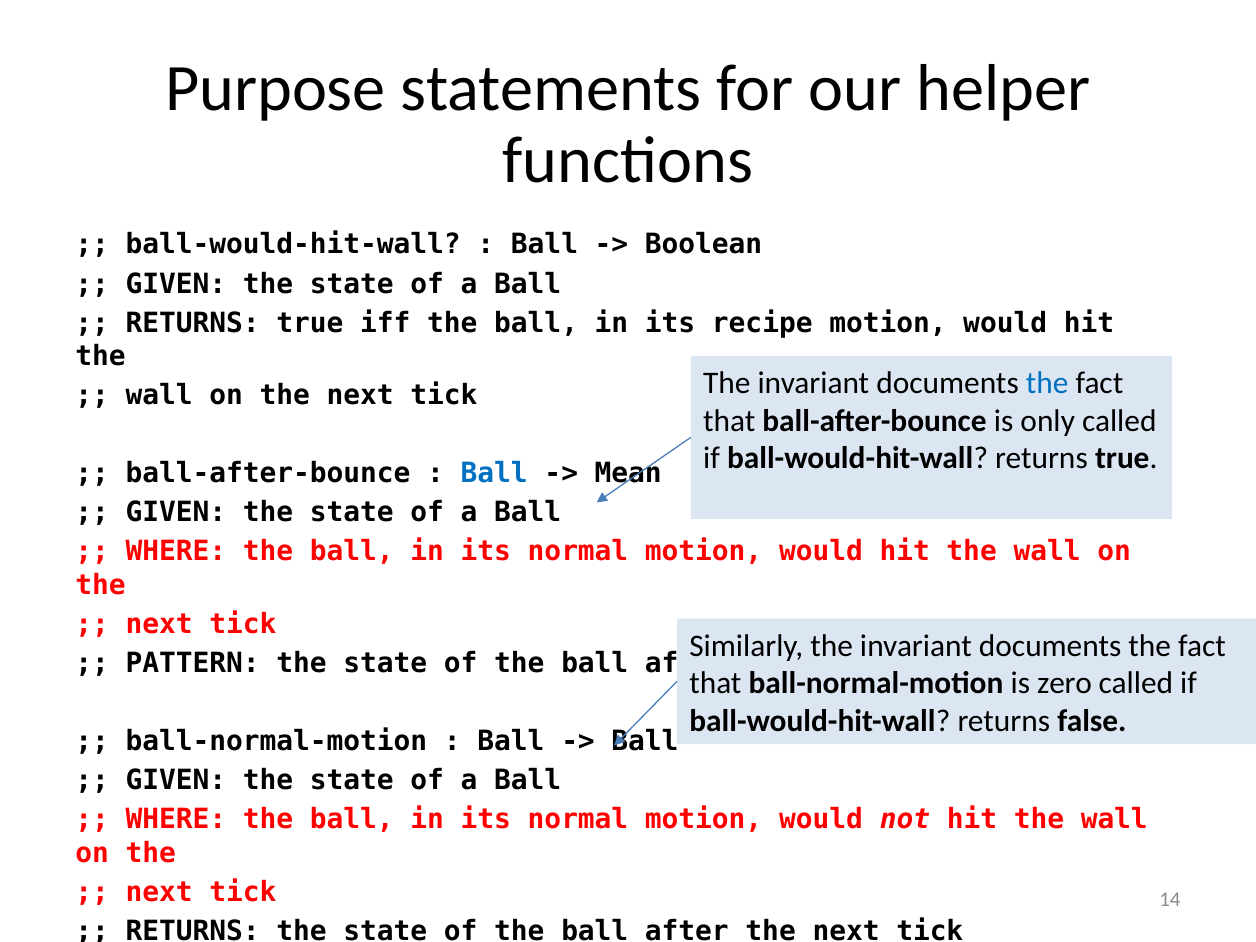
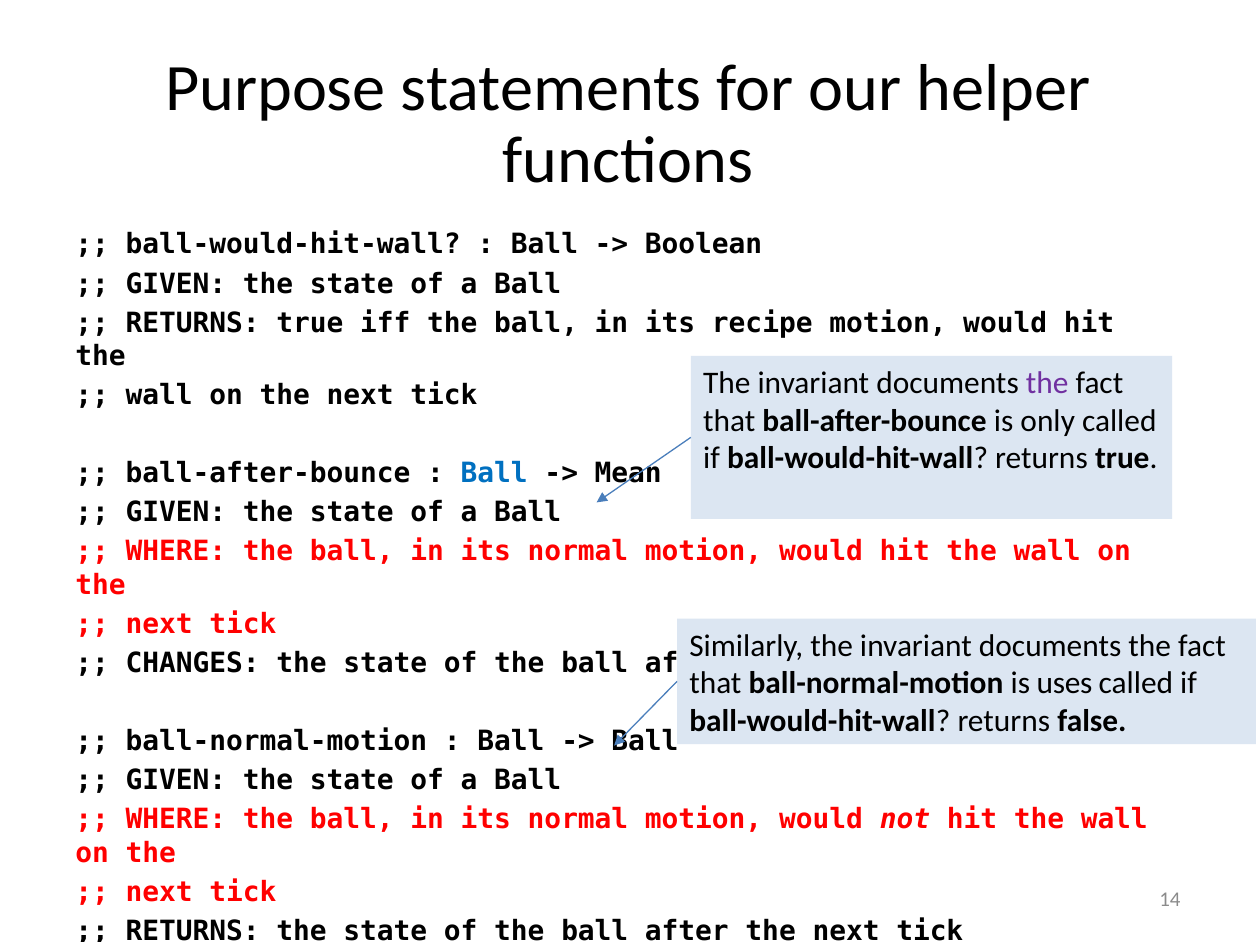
the colour: blue -> purple (1047, 383)
PATTERN: PATTERN -> CHANGES (193, 663)
zero: zero -> uses (1065, 684)
